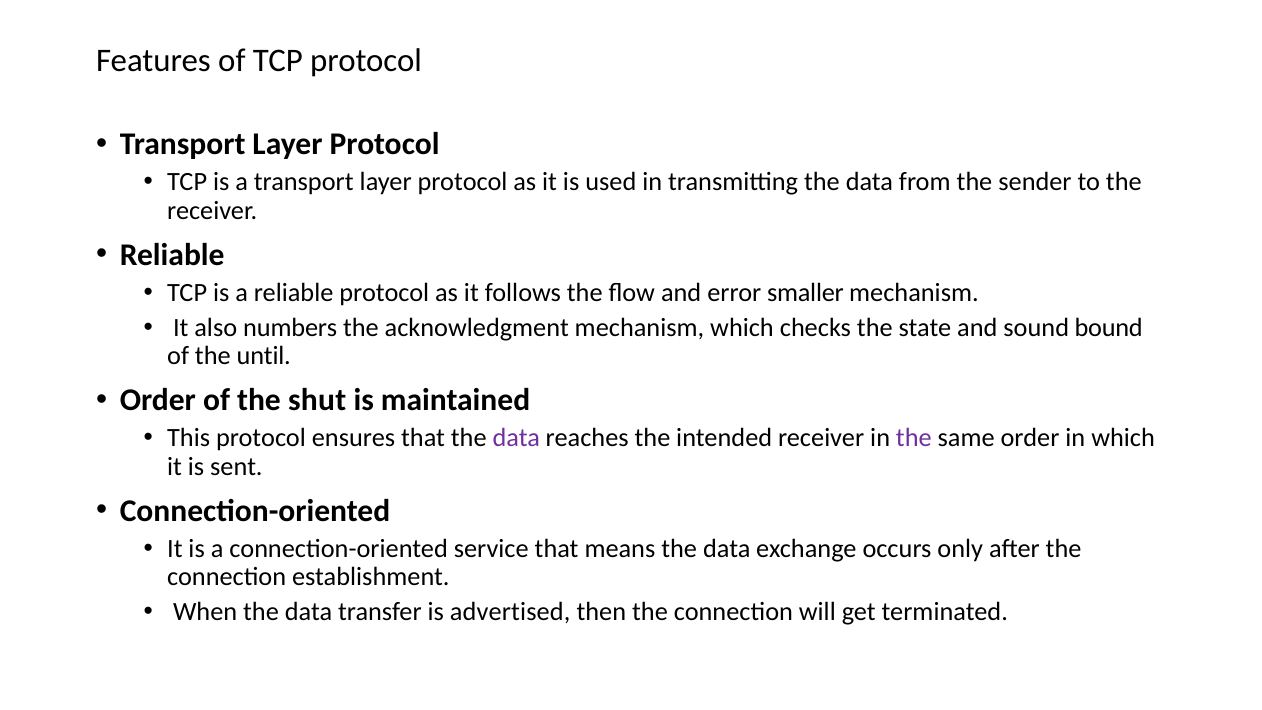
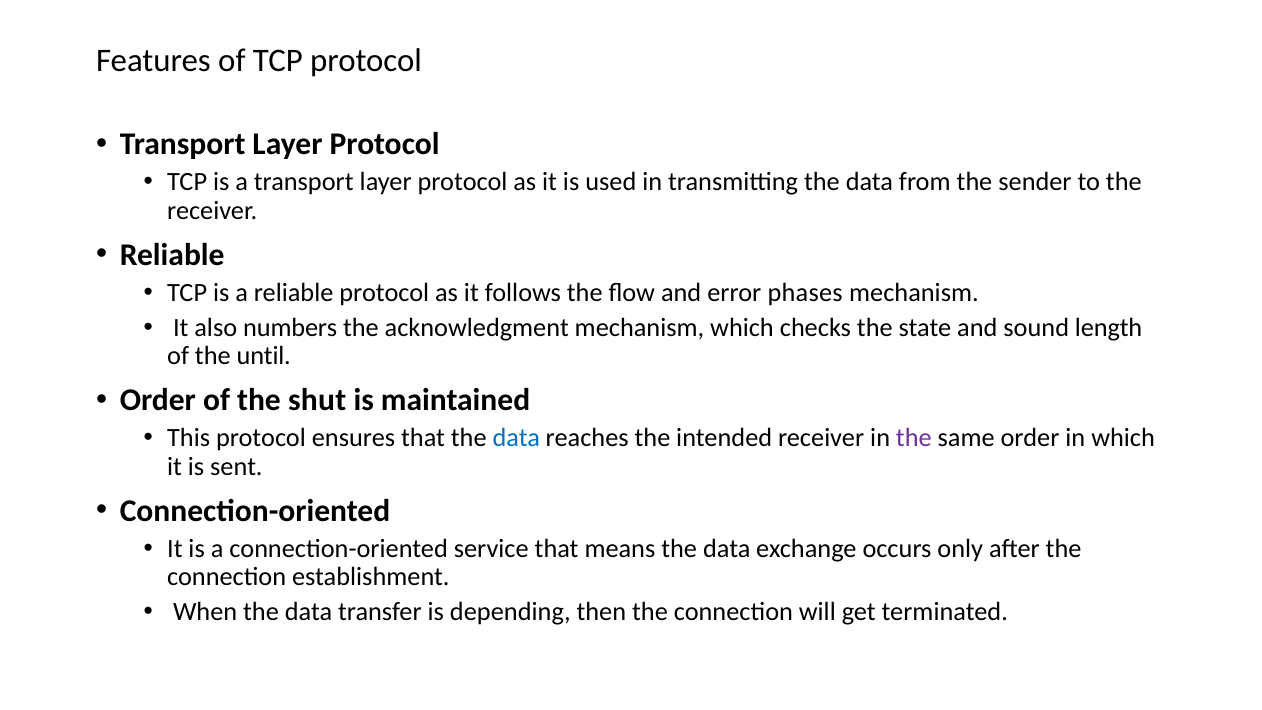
smaller: smaller -> phases (805, 292)
bound: bound -> length (1109, 327)
data colour: purple -> blue (516, 438)
advertised: advertised -> depending (510, 612)
